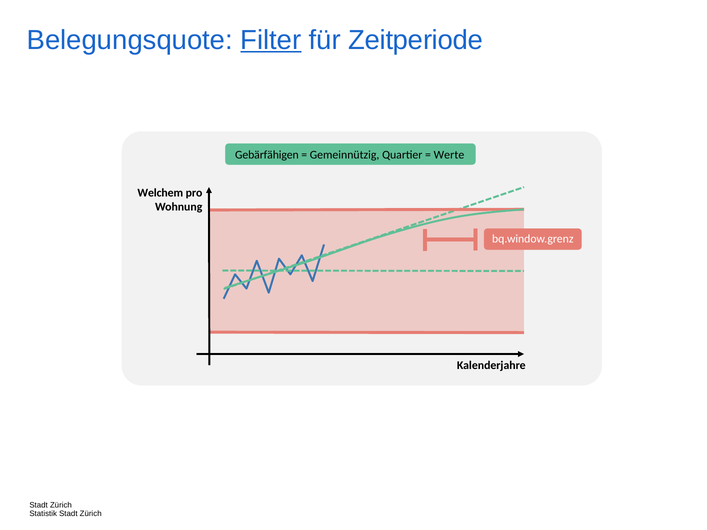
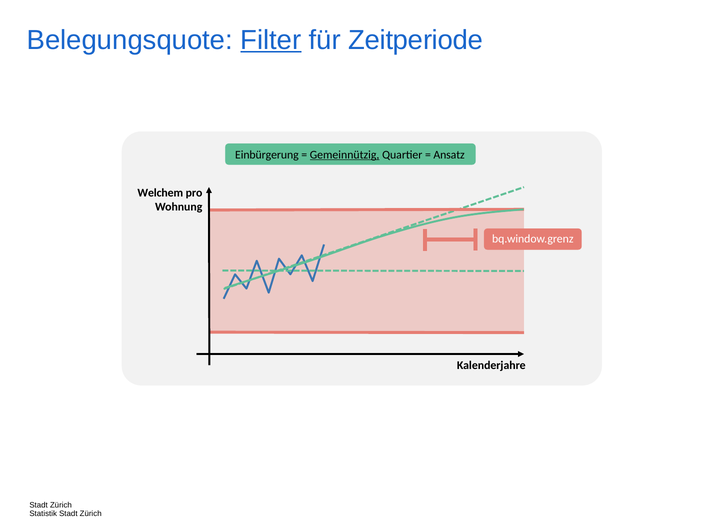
Gebärfähigen: Gebärfähigen -> Einbürgerung (267, 155)
Gemeinnützig underline: none -> present (345, 155)
Werte: Werte -> Ansatz (449, 155)
